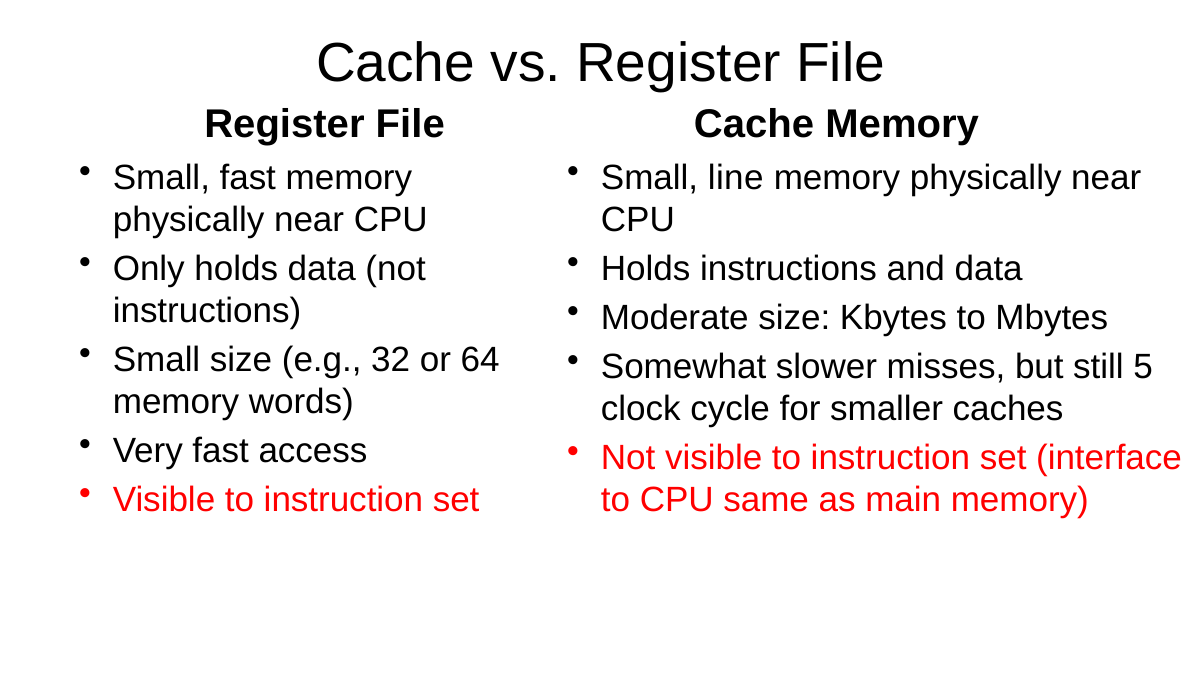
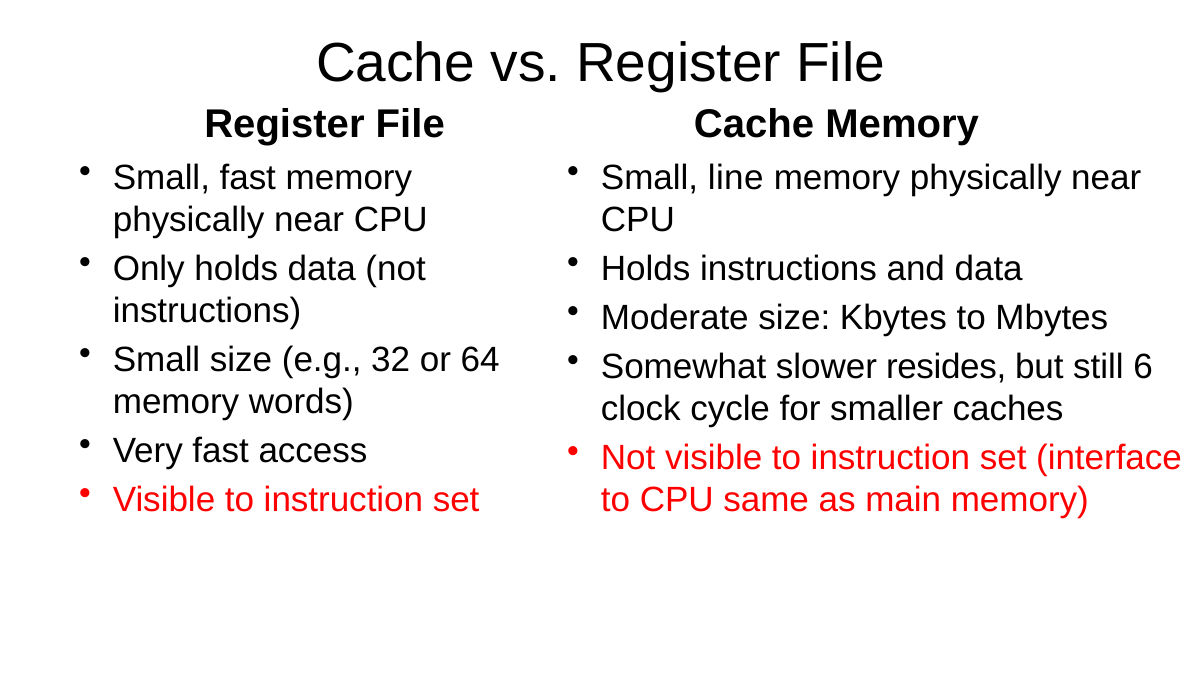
misses: misses -> resides (946, 367)
5: 5 -> 6 (1143, 367)
